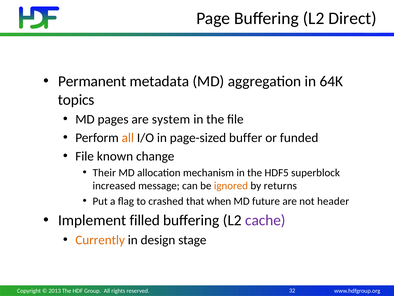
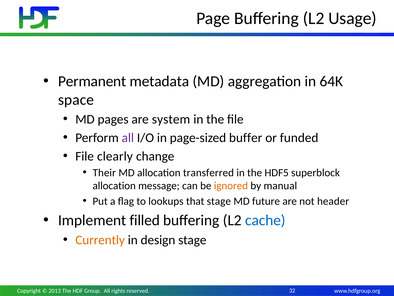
Direct: Direct -> Usage (353, 18)
topics: topics -> space (76, 100)
all colour: orange -> purple (128, 138)
known: known -> clearly (115, 156)
mechanism: mechanism -> transferred (208, 172)
increased: increased -> allocation (114, 186)
returns: returns -> manual (280, 186)
crashed: crashed -> lookups (166, 201)
that when: when -> stage (219, 201)
cache colour: purple -> blue (265, 220)
